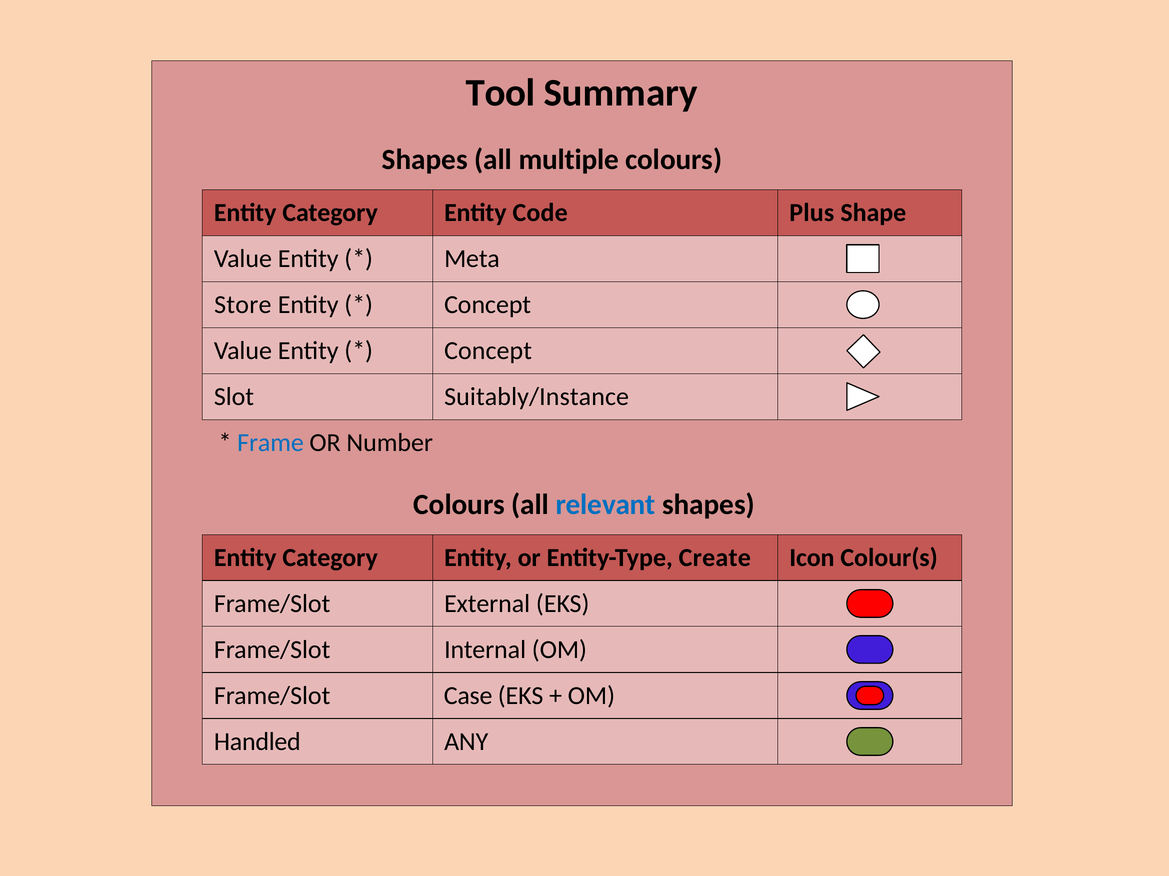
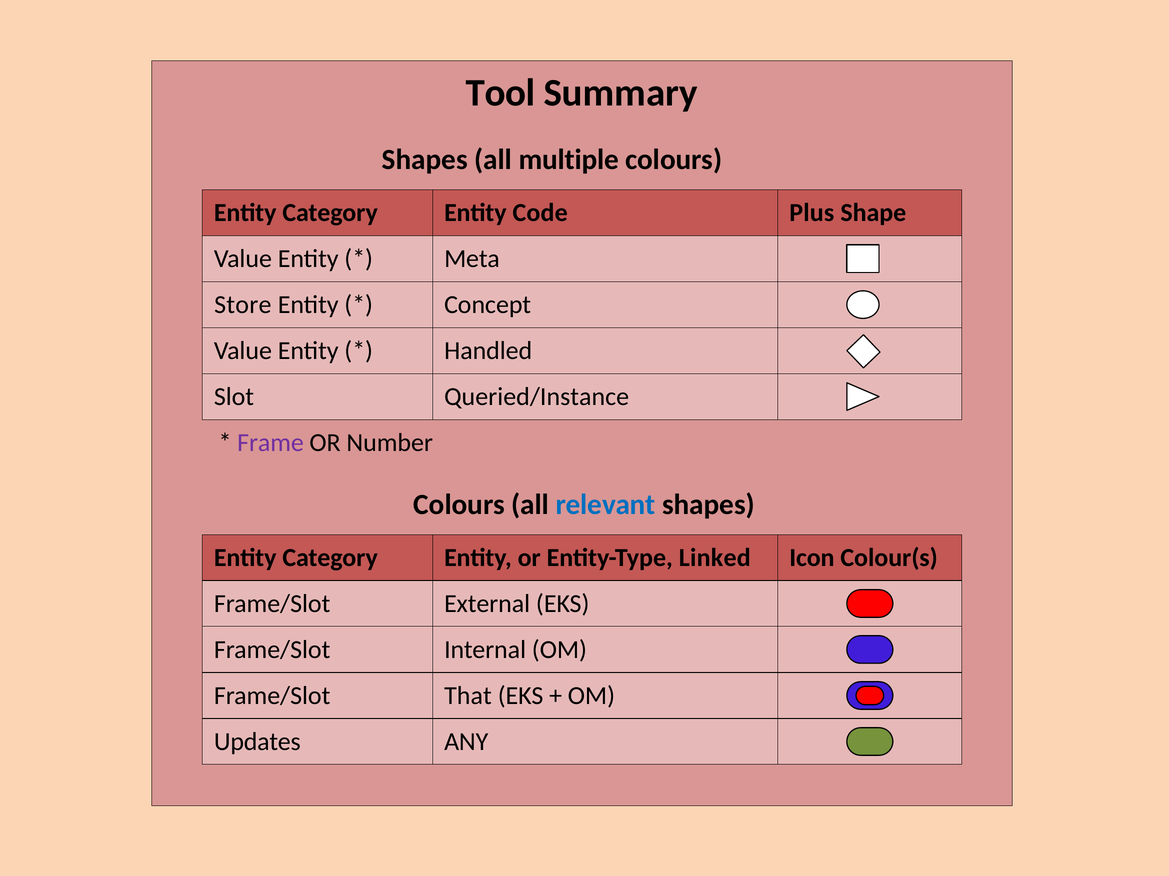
Concept: Concept -> Handled (488, 351)
Suitably/Instance: Suitably/Instance -> Queried/Instance (537, 397)
Frame colour: blue -> purple (271, 443)
Create: Create -> Linked (715, 558)
Case: Case -> That (468, 696)
Handled: Handled -> Updates (257, 742)
